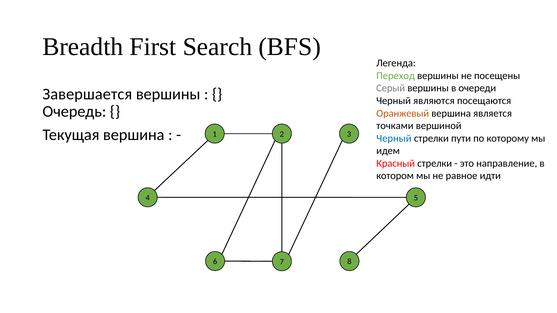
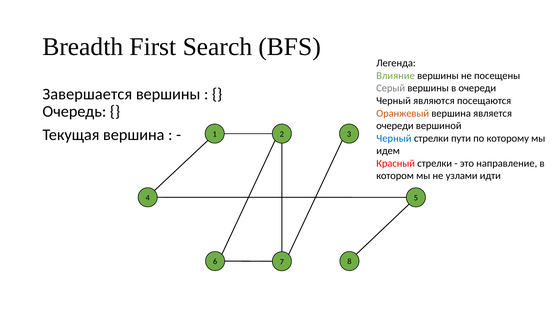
Переход: Переход -> Влияние (396, 76)
точками: точками -> очереди (395, 126)
равное: равное -> узлами (462, 176)
